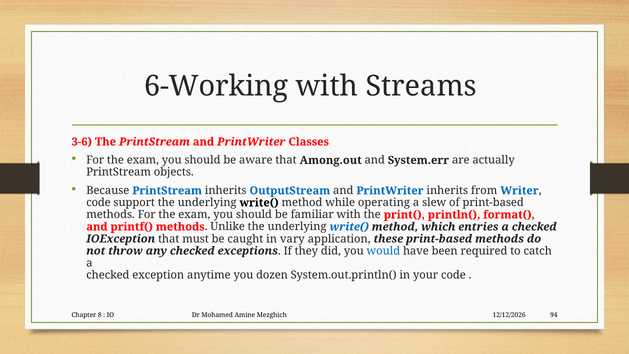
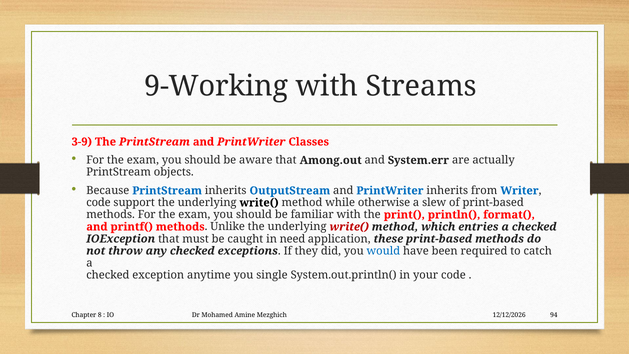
6-Working: 6-Working -> 9-Working (216, 86)
3-6: 3-6 -> 3-9 (82, 142)
operating: operating -> otherwise (384, 203)
write( colour: blue -> red (349, 227)
vary: vary -> need (292, 239)
dozen: dozen -> single (272, 275)
